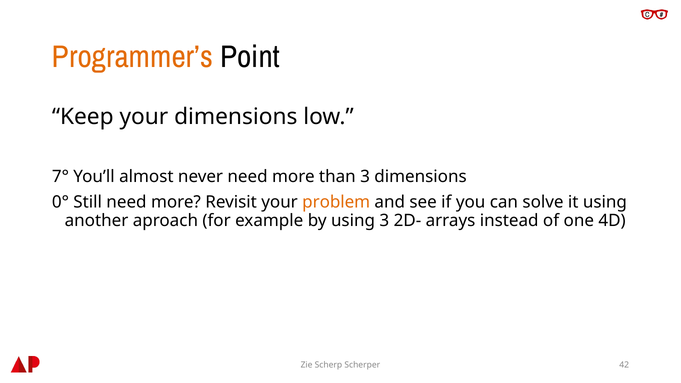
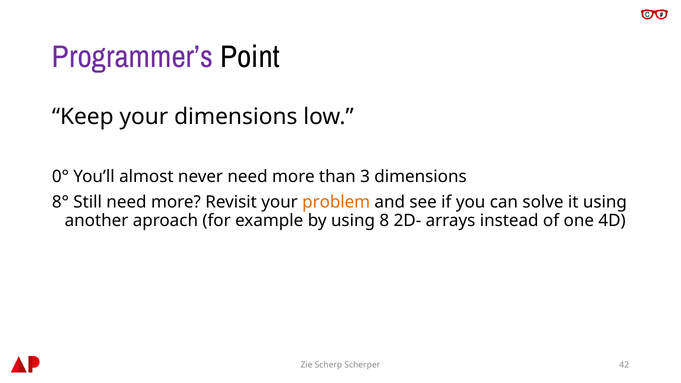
Programmer’s colour: orange -> purple (132, 57)
7°: 7° -> 0° (60, 177)
0°: 0° -> 8° (60, 202)
using 3: 3 -> 8 (384, 221)
